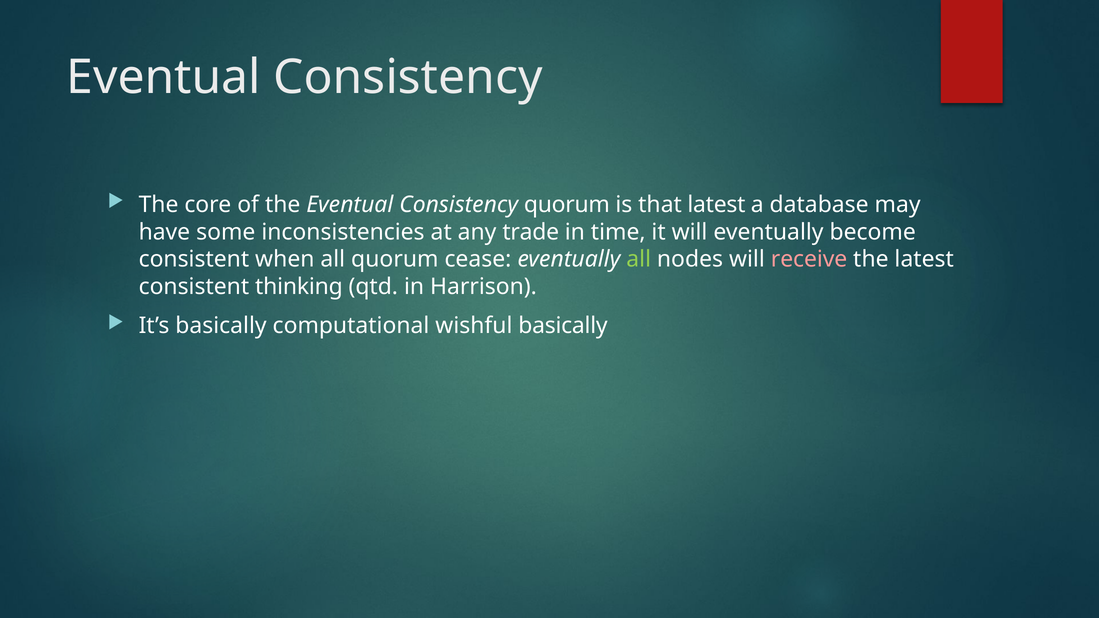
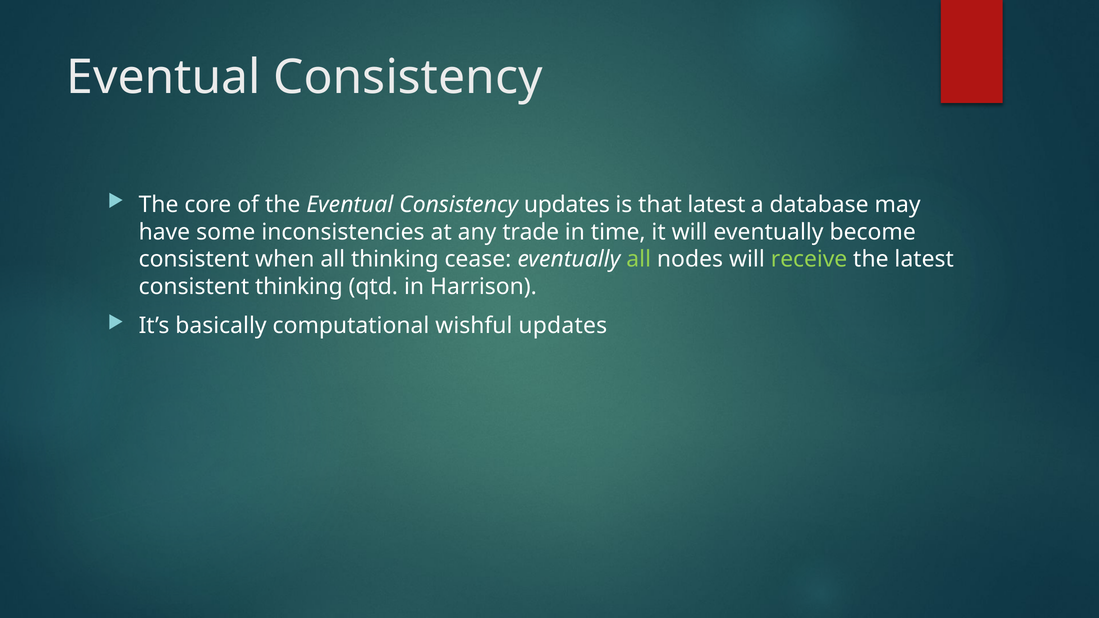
Consistency quorum: quorum -> updates (567, 205)
all quorum: quorum -> thinking (395, 260)
receive colour: pink -> light green (809, 260)
wishful basically: basically -> updates (563, 326)
